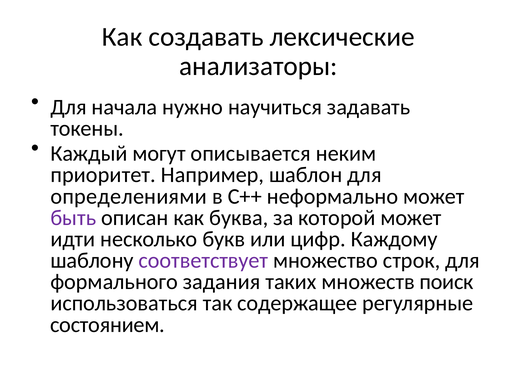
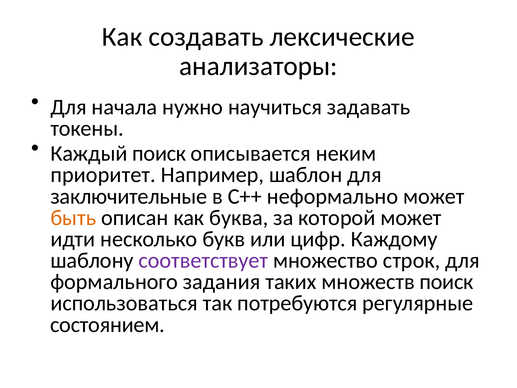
Каждый могут: могут -> поиск (159, 153)
определениями: определениями -> заключительные (129, 196)
быть colour: purple -> orange (73, 218)
содержащее: содержащее -> потребуются (297, 303)
